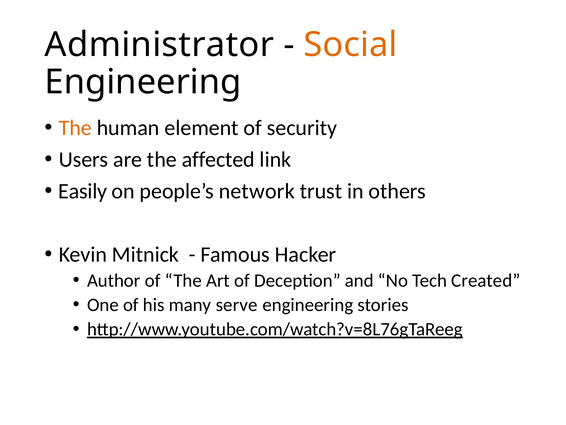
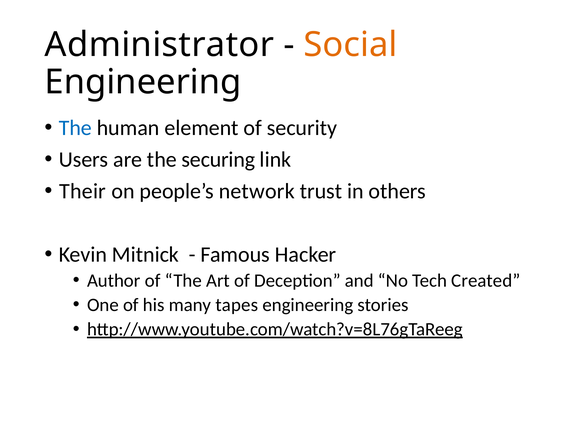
The colour: orange -> blue (75, 128)
affected: affected -> securing (218, 159)
Easily: Easily -> Their (83, 191)
serve: serve -> tapes (237, 304)
